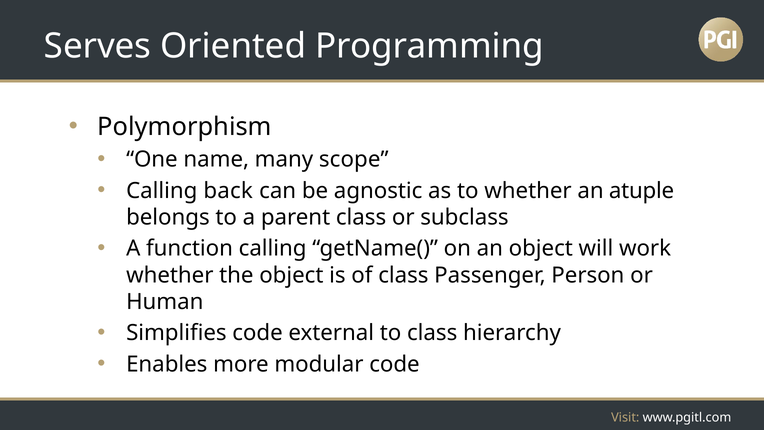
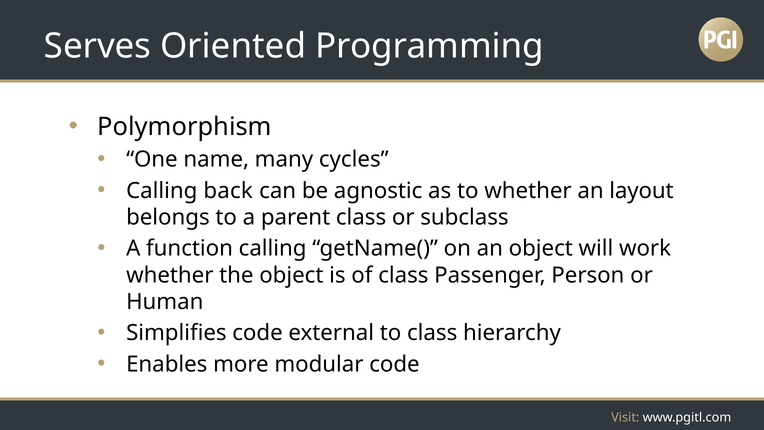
scope: scope -> cycles (354, 159)
atuple: atuple -> layout (642, 191)
